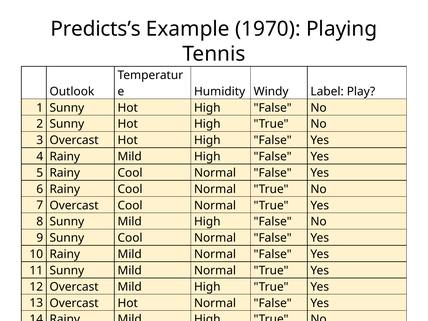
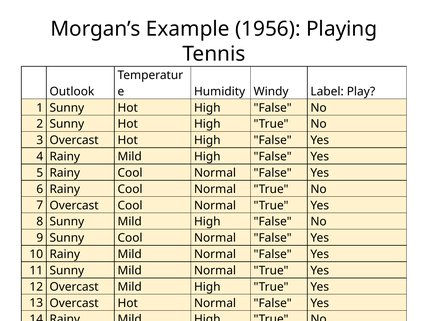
Predicts’s: Predicts’s -> Morgan’s (96, 29)
1970: 1970 -> 1956 (268, 29)
